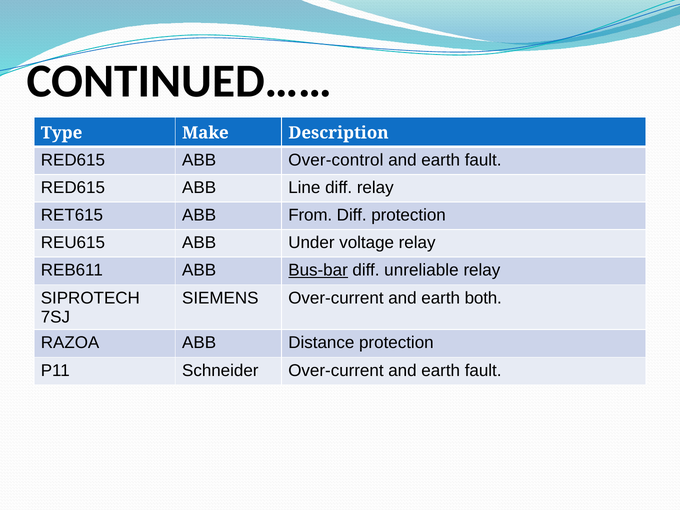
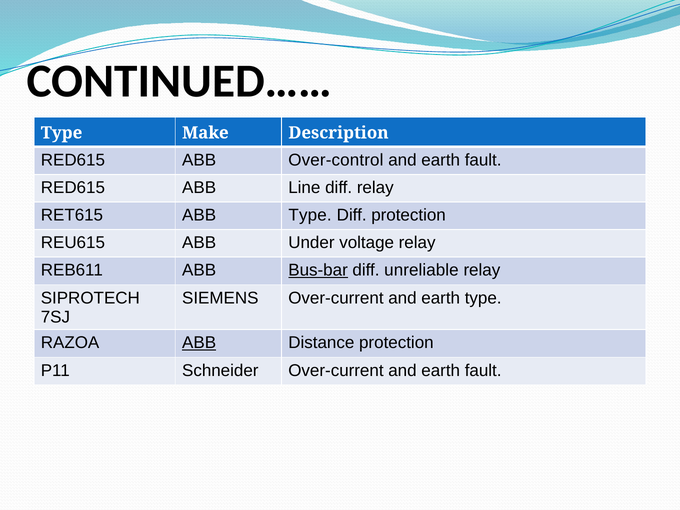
ABB From: From -> Type (310, 215)
earth both: both -> type (483, 298)
ABB underline: none -> present (199, 343)
